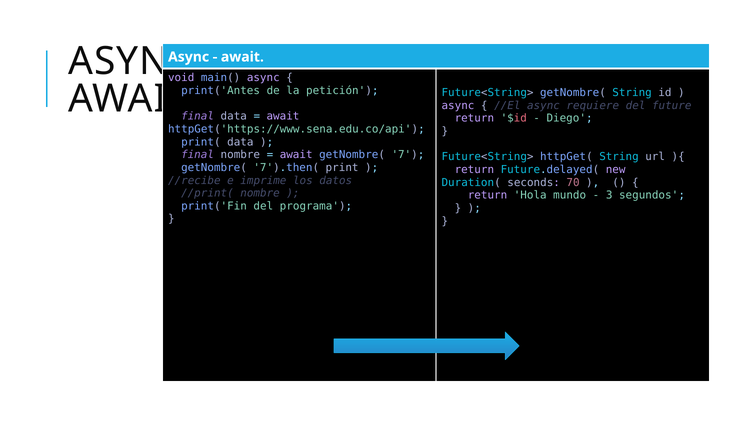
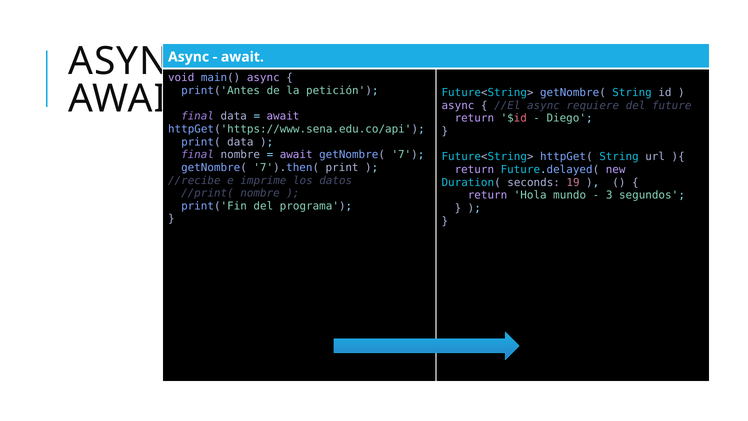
70: 70 -> 19 (573, 182)
